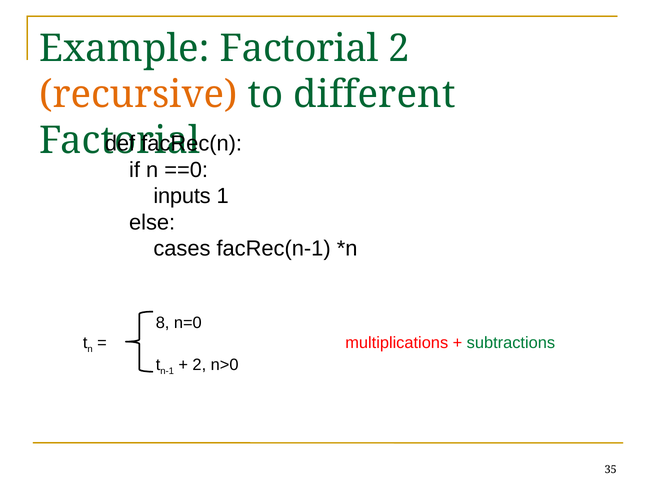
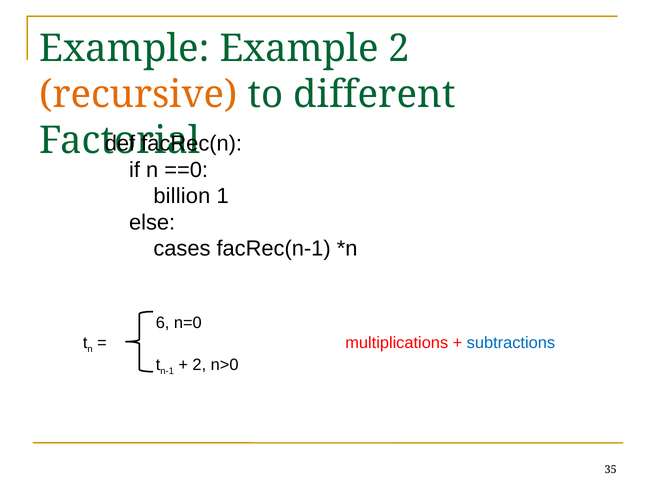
Example Factorial: Factorial -> Example (299, 49)
inputs: inputs -> billion (182, 196)
8: 8 -> 6 (163, 323)
subtractions colour: green -> blue (511, 343)
